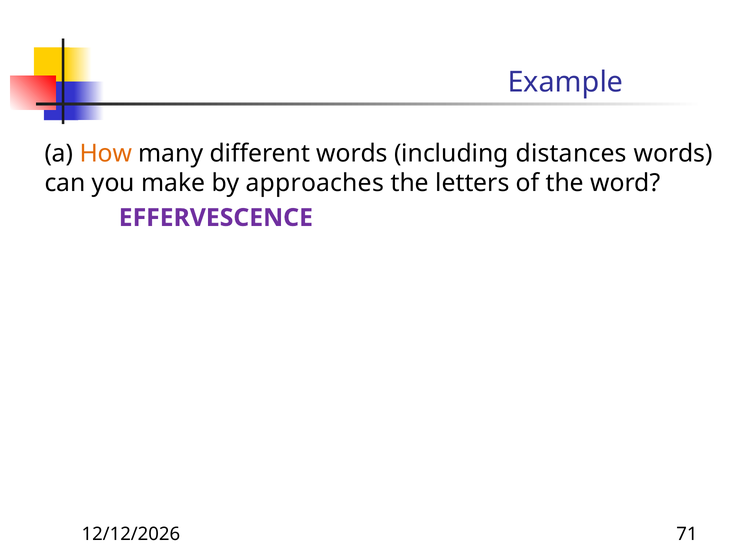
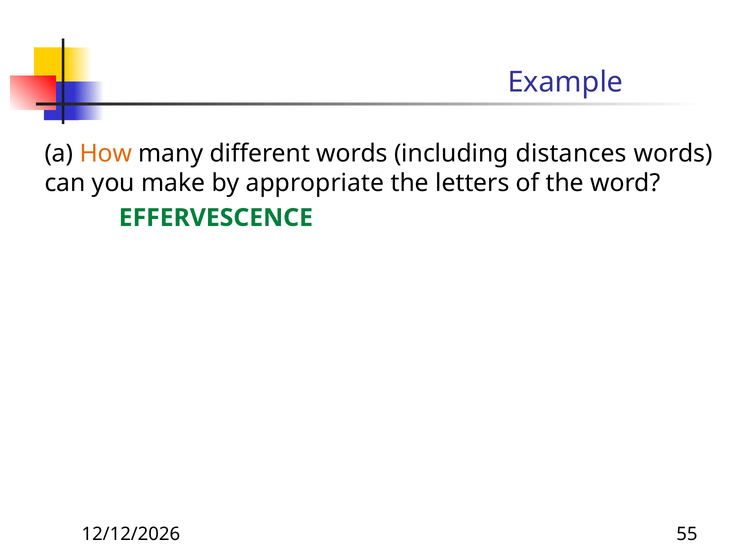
approaches: approaches -> appropriate (315, 183)
EFFERVESCENCE colour: purple -> green (216, 218)
71: 71 -> 55 (687, 534)
